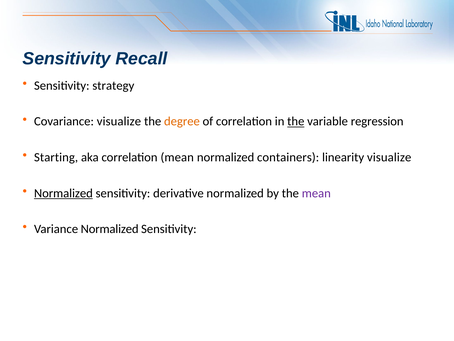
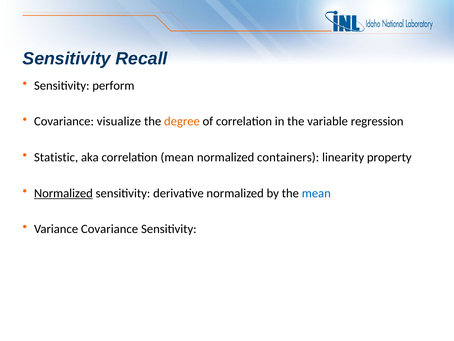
strategy: strategy -> perform (113, 86)
the underline: present -> none (296, 121)
Starting: Starting -> Statistic (56, 157)
linearity visualize: visualize -> property (389, 157)
mean colour: purple -> blue (316, 193)
Variance Normalized: Normalized -> Covariance (110, 229)
